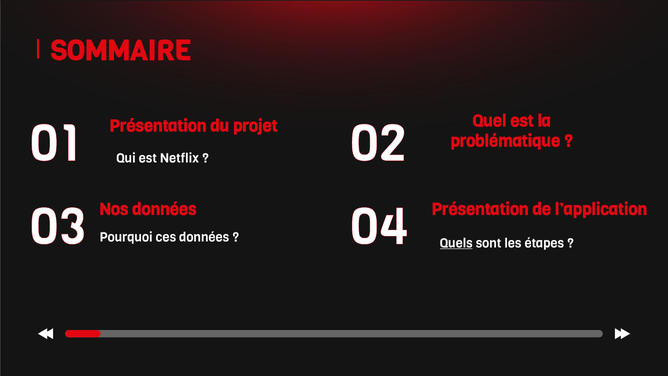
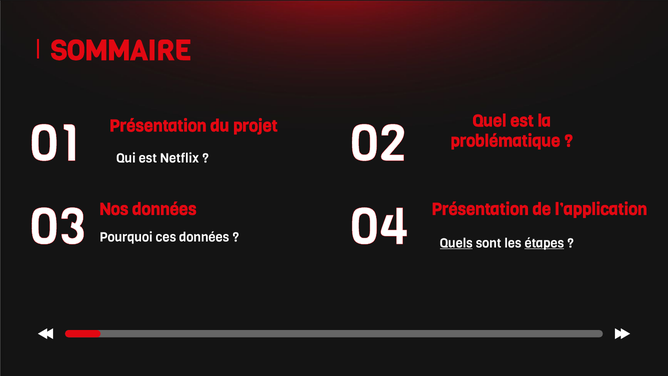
étapes underline: none -> present (544, 243)
